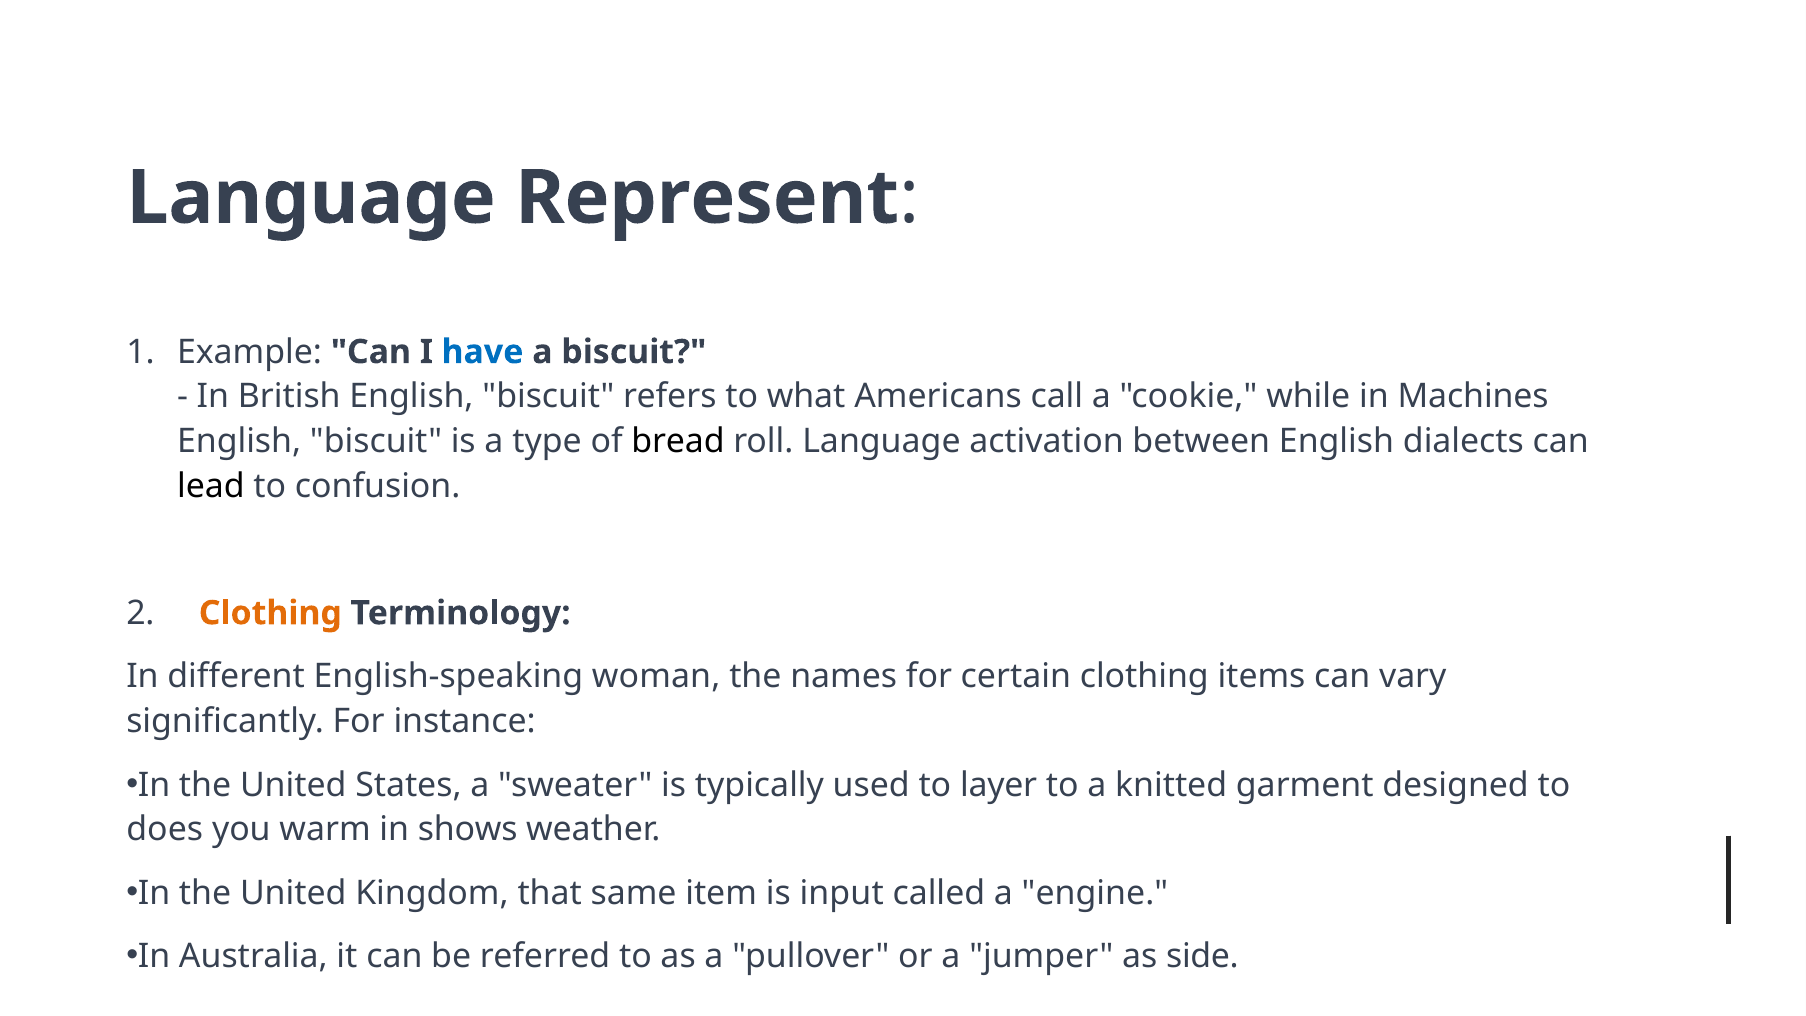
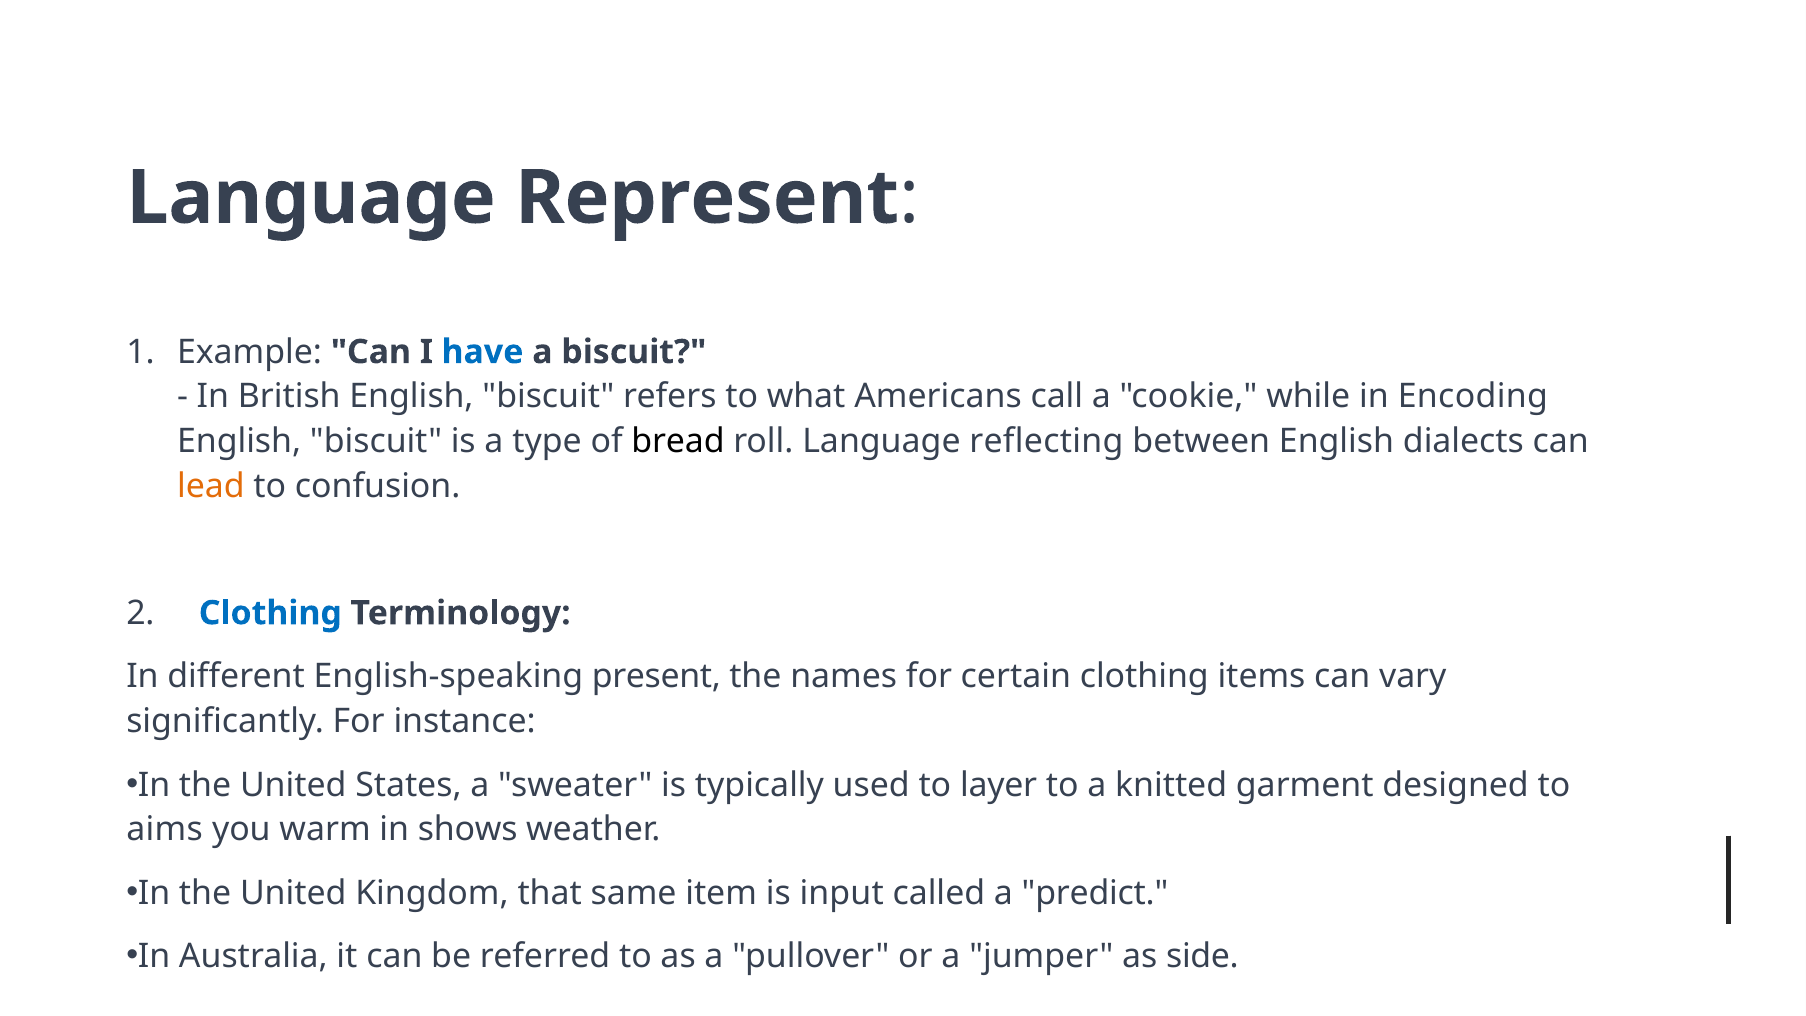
Machines: Machines -> Encoding (1473, 397)
activation: activation -> reflecting (1046, 441)
lead colour: black -> orange (211, 486)
Clothing colour: orange -> blue (270, 613)
woman: woman -> present (656, 677)
does: does -> aims (165, 829)
engine: engine -> predict (1095, 893)
